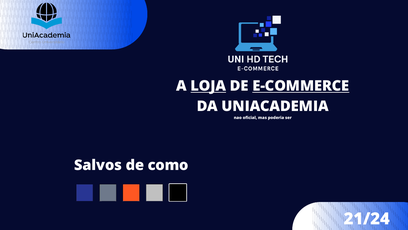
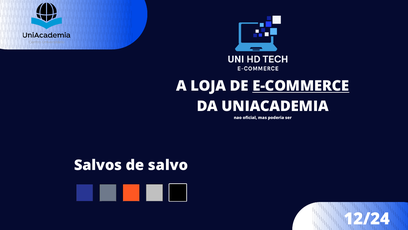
LOJA underline: present -> none (208, 86)
como: como -> salvo (168, 165)
21/24: 21/24 -> 12/24 (367, 218)
